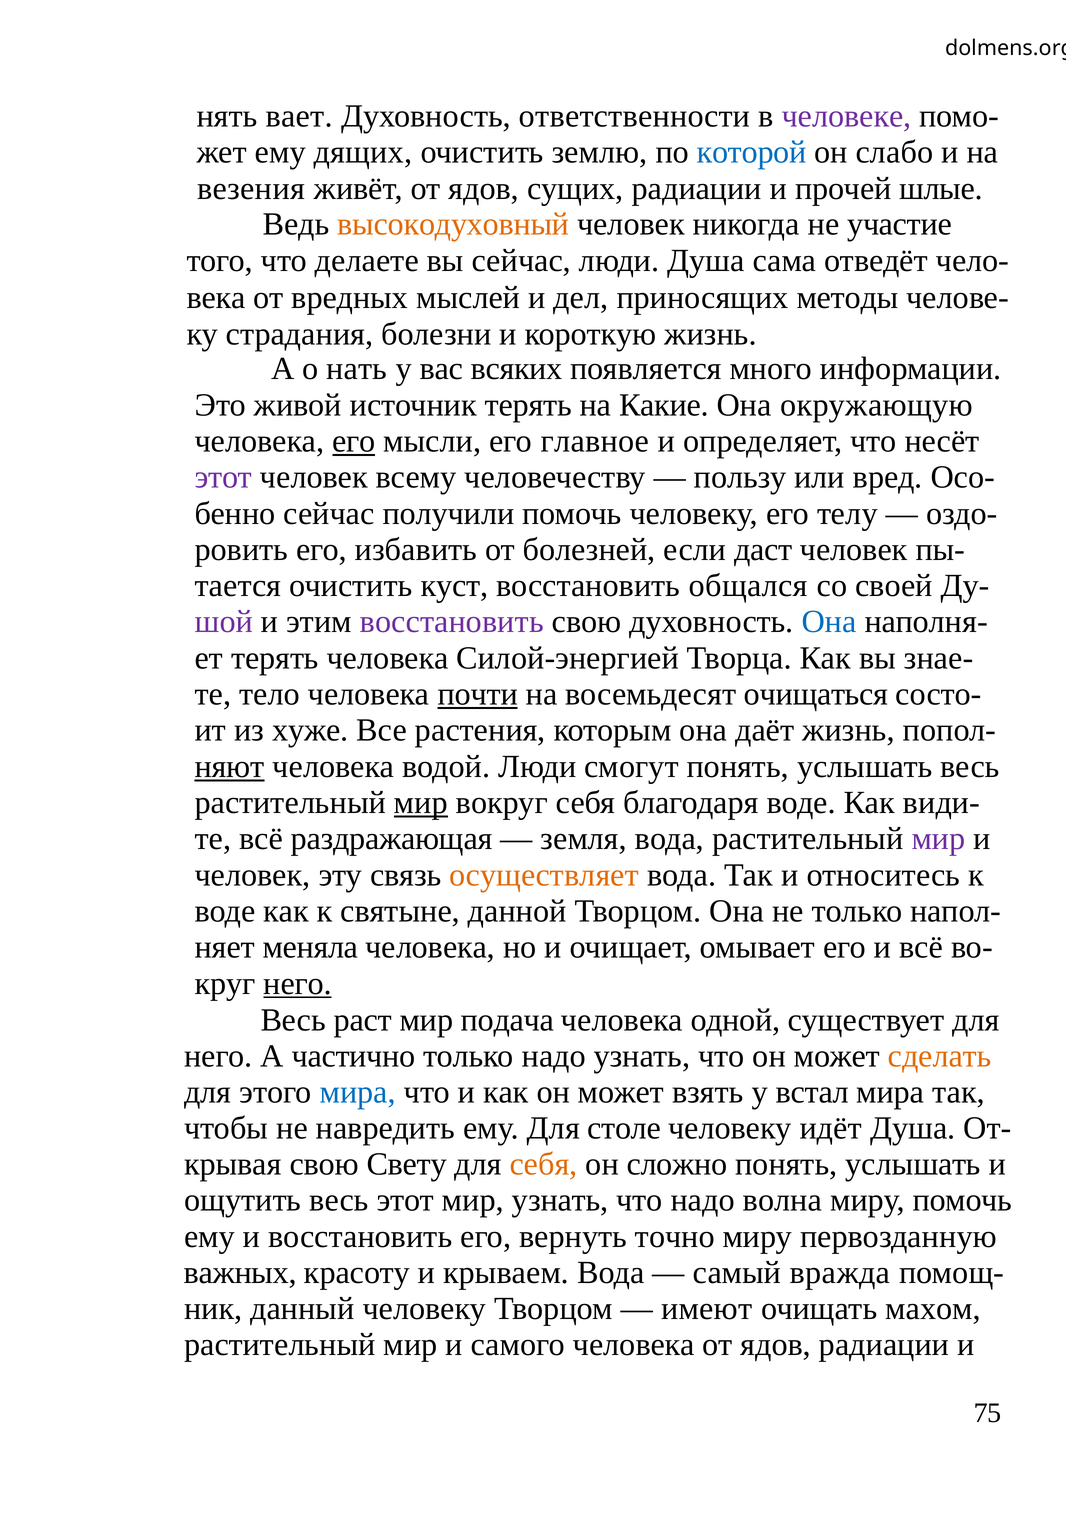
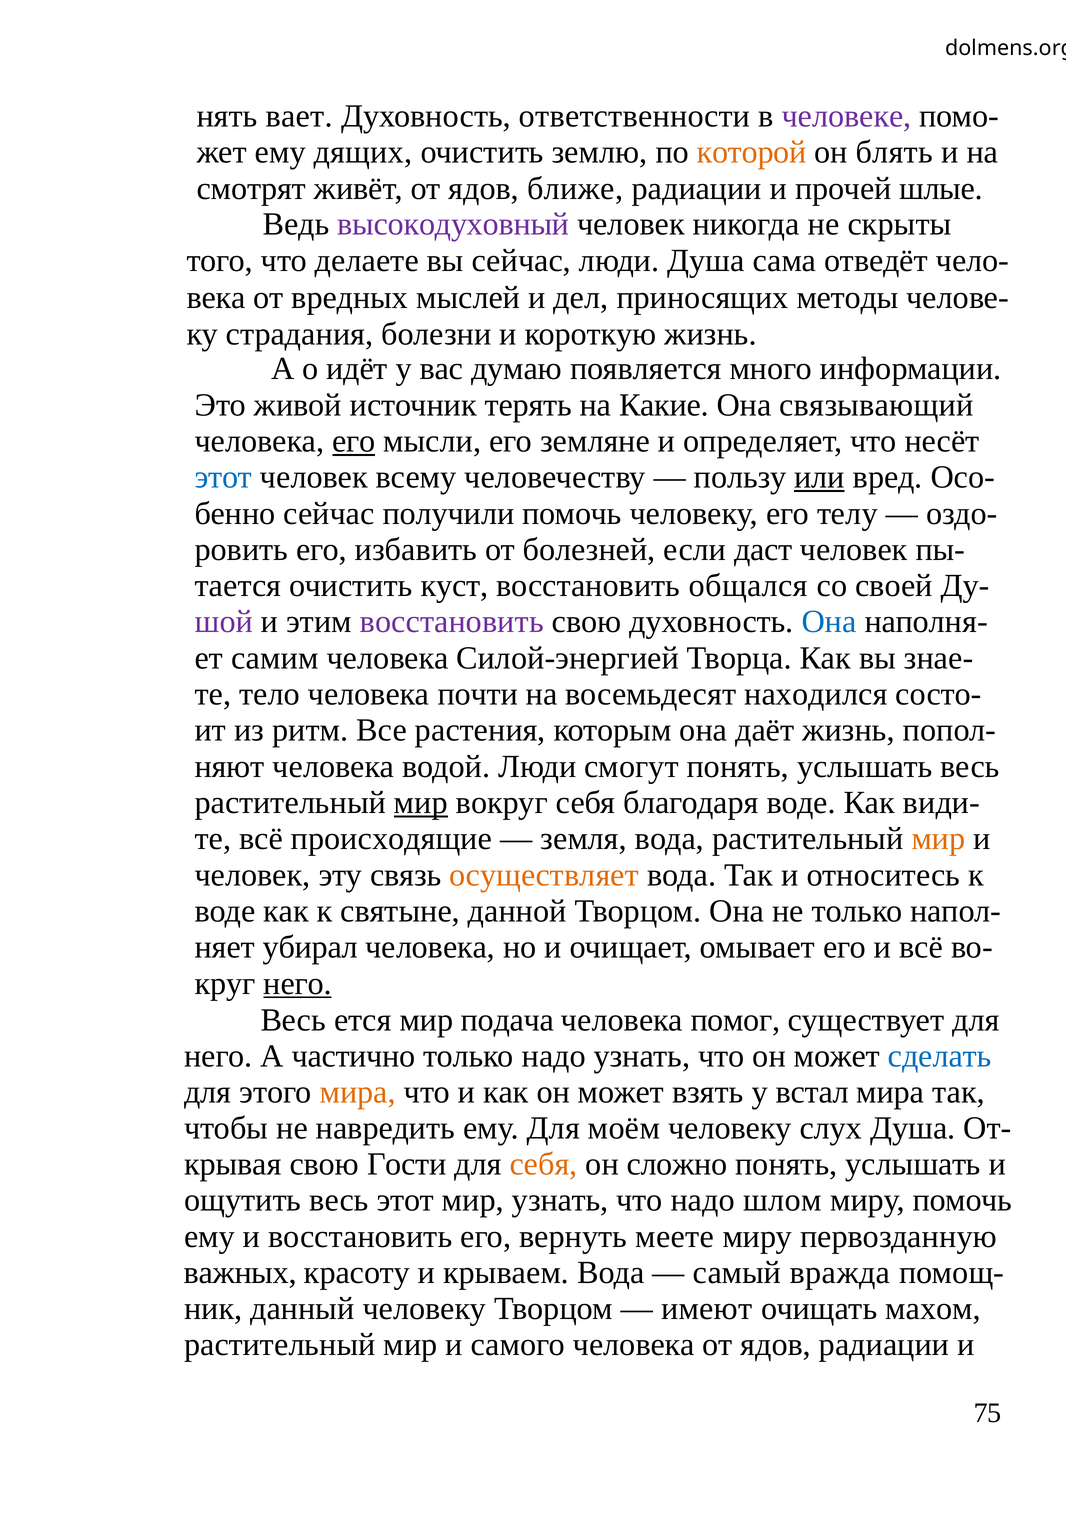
которой colour: blue -> orange (752, 152)
слабо: слабо -> блять (894, 152)
везения: везения -> смотрят (251, 189)
сущих: сущих -> ближе (575, 189)
высокодуховный colour: orange -> purple (453, 224)
участие: участие -> скрыты (899, 224)
нать: нать -> идёт (357, 369)
всяких: всяких -> думаю (517, 369)
окружающую: окружающую -> связывающий (877, 405)
главное: главное -> земляне (595, 441)
этот colour: purple -> blue (223, 477)
или underline: none -> present (819, 477)
ет терять: терять -> самим (275, 658)
почти underline: present -> none (478, 694)
очищаться: очищаться -> находился (816, 694)
хуже: хуже -> ритм (310, 731)
няют underline: present -> none (230, 767)
раздражающая: раздражающая -> происходящие (391, 839)
мир colour: purple -> orange (938, 839)
меняла: меняла -> убирал (310, 948)
раст: раст -> ется (363, 1020)
одной: одной -> помог (735, 1020)
сделать colour: orange -> blue (940, 1056)
мира colour: blue -> orange (358, 1093)
столе: столе -> моём (624, 1129)
идёт: идёт -> слух (831, 1129)
Свету: Свету -> Гости (407, 1165)
волна: волна -> шлом (782, 1201)
точно: точно -> меете (675, 1237)
